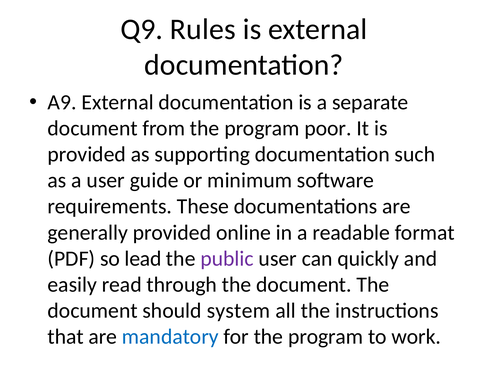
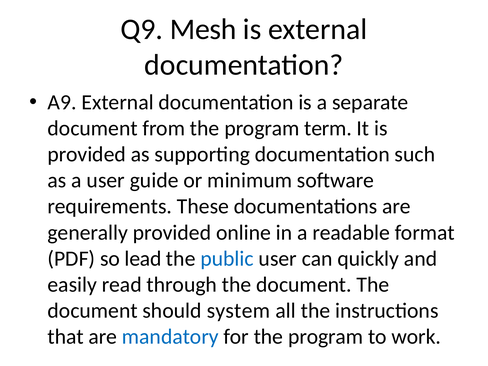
Rules: Rules -> Mesh (203, 29)
poor: poor -> term (328, 128)
public colour: purple -> blue (227, 259)
